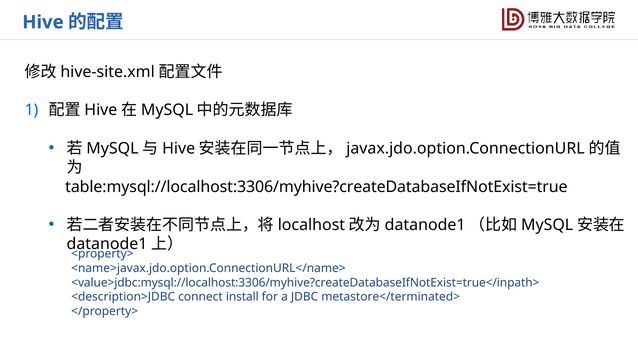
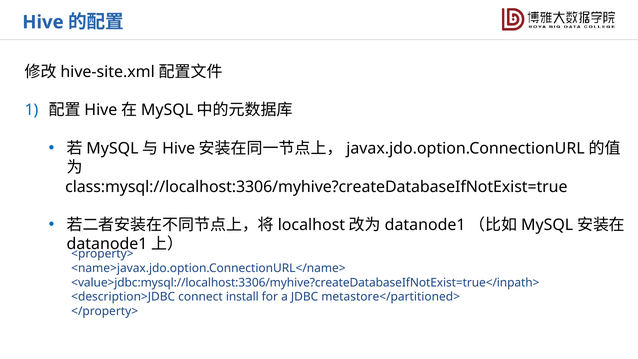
table:mysql://localhost:3306/myhive?createDatabaseIfNotExist=true: table:mysql://localhost:3306/myhive?createDatabaseIfNotExist=true -> class:mysql://localhost:3306/myhive?createDatabaseIfNotExist=true (316, 187)
metastore</terminated>: metastore</terminated> -> metastore</partitioned> (391, 297)
